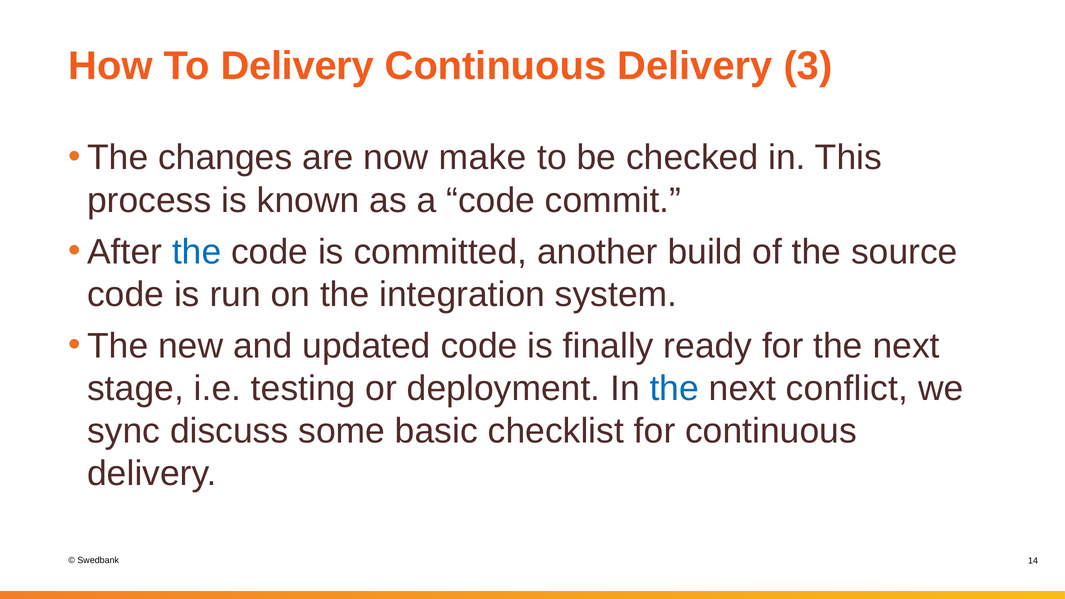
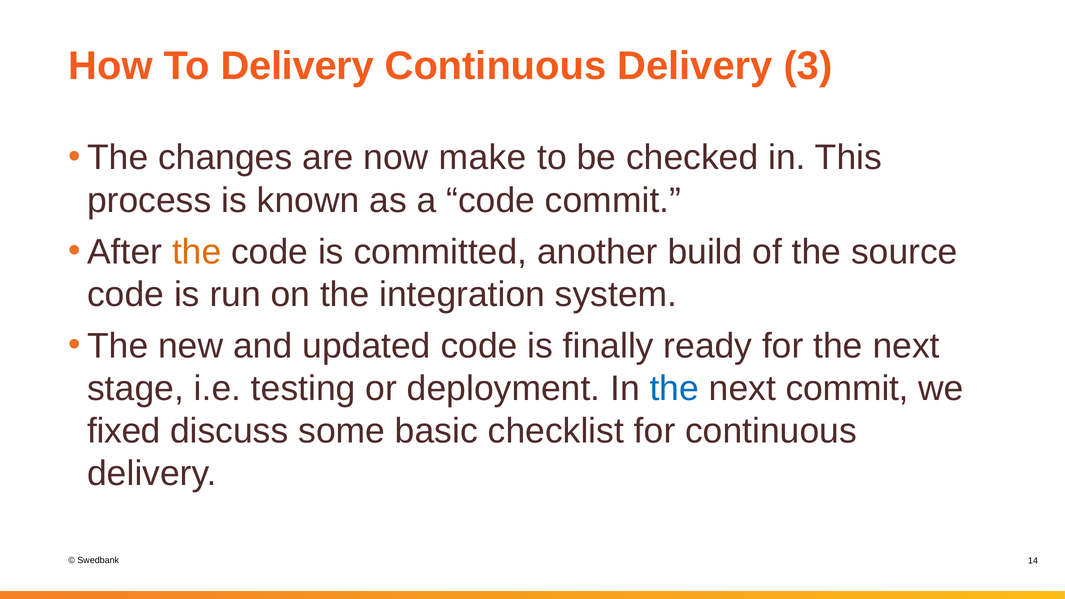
the colour: blue -> orange (197, 252)
next conflict: conflict -> commit (847, 389)
sync: sync -> fixed (124, 431)
